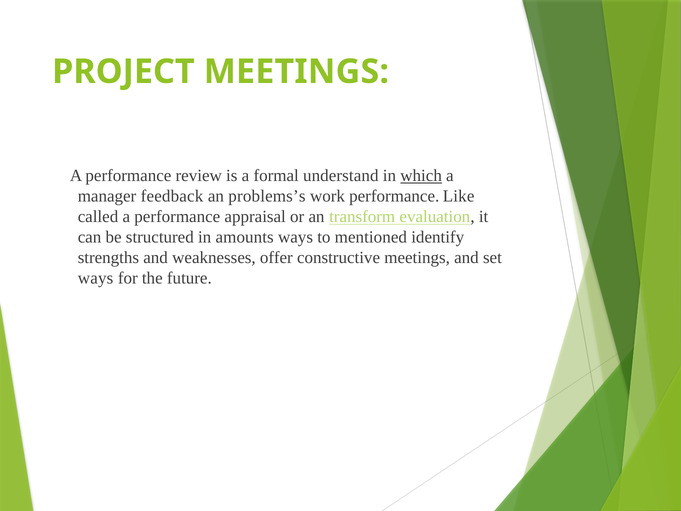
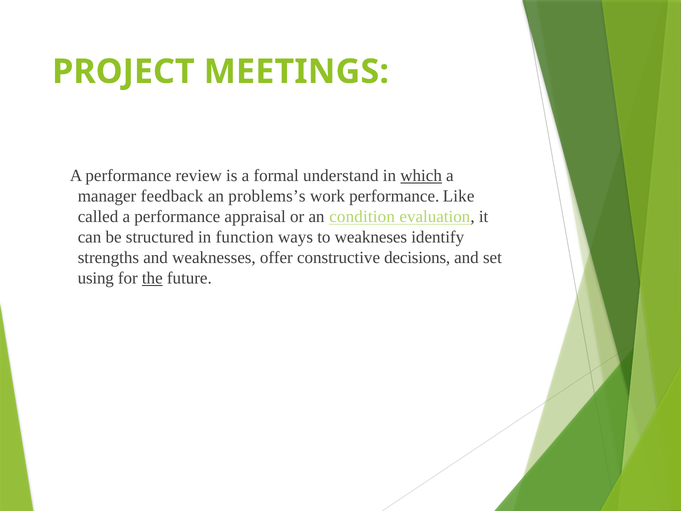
transform: transform -> condition (362, 217)
amounts: amounts -> function (245, 237)
mentioned: mentioned -> weakneses (371, 237)
constructive meetings: meetings -> decisions (417, 257)
ways: ways -> using (96, 278)
the underline: none -> present (152, 278)
